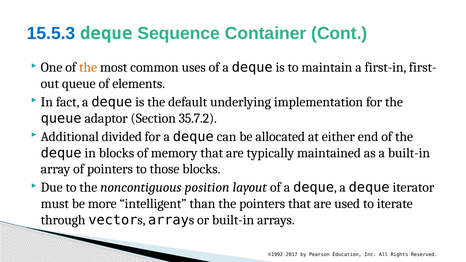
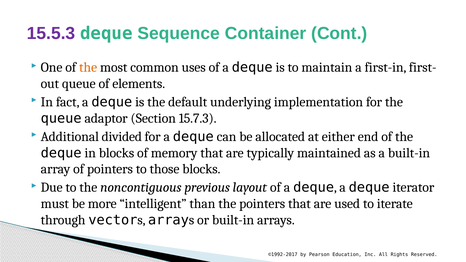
15.5.3 colour: blue -> purple (51, 34)
35.7.2: 35.7.2 -> 15.7.3 (198, 118)
position: position -> previous (207, 188)
